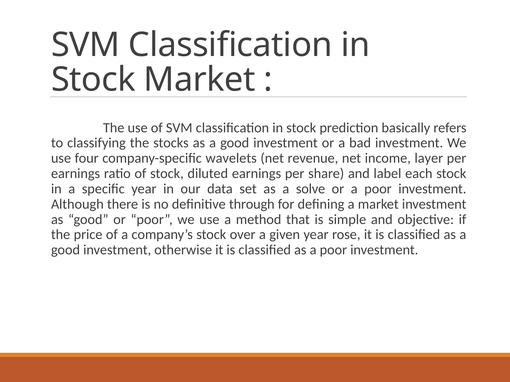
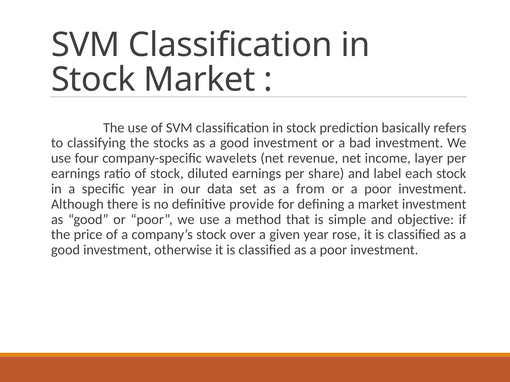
solve: solve -> from (310, 189)
through: through -> provide (252, 204)
